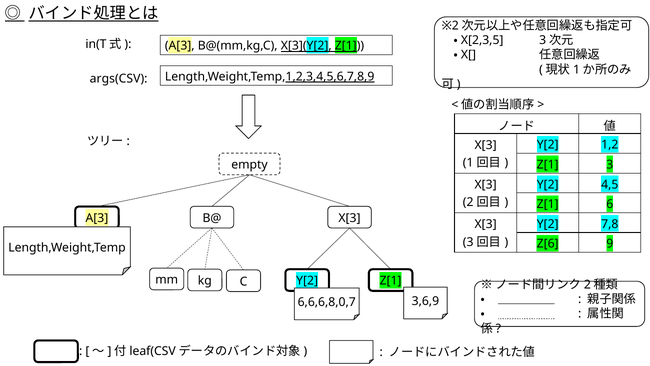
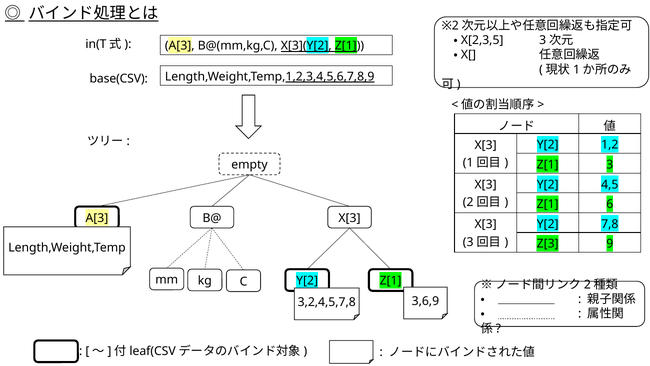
args(CSV: args(CSV -> base(CSV (119, 78)
Z[6: Z[6 -> Z[3 (548, 244)
6,6,6,8,0,7: 6,6,6,8,0,7 -> 3,2,4,5,7,8 (327, 302)
